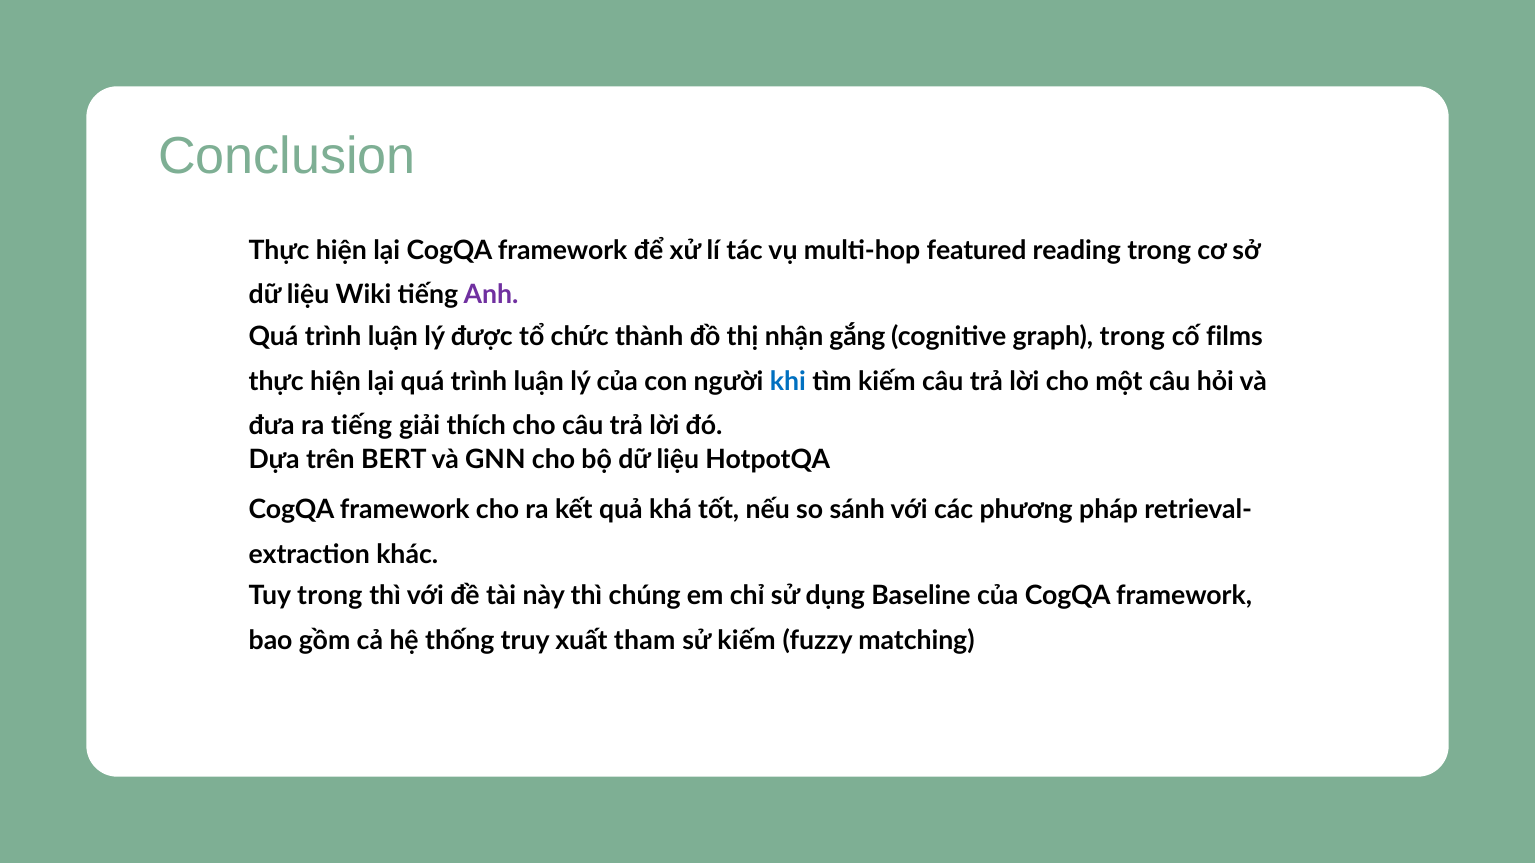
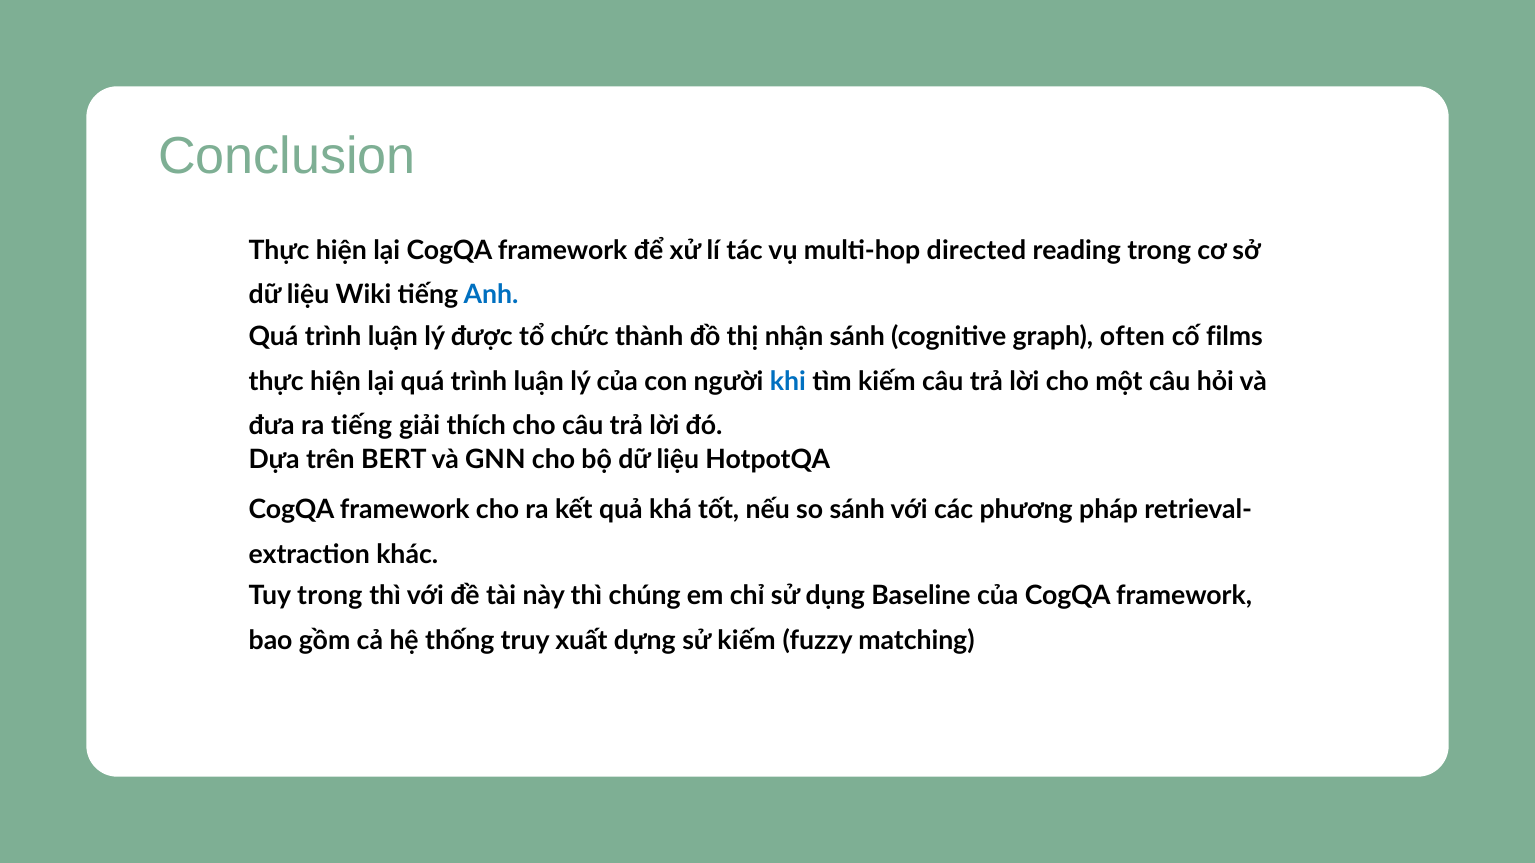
featured: featured -> directed (976, 250)
Anh colour: purple -> blue (491, 295)
nhận gắng: gắng -> sánh (857, 337)
graph trong: trong -> often (1132, 337)
tham: tham -> dựng (645, 641)
